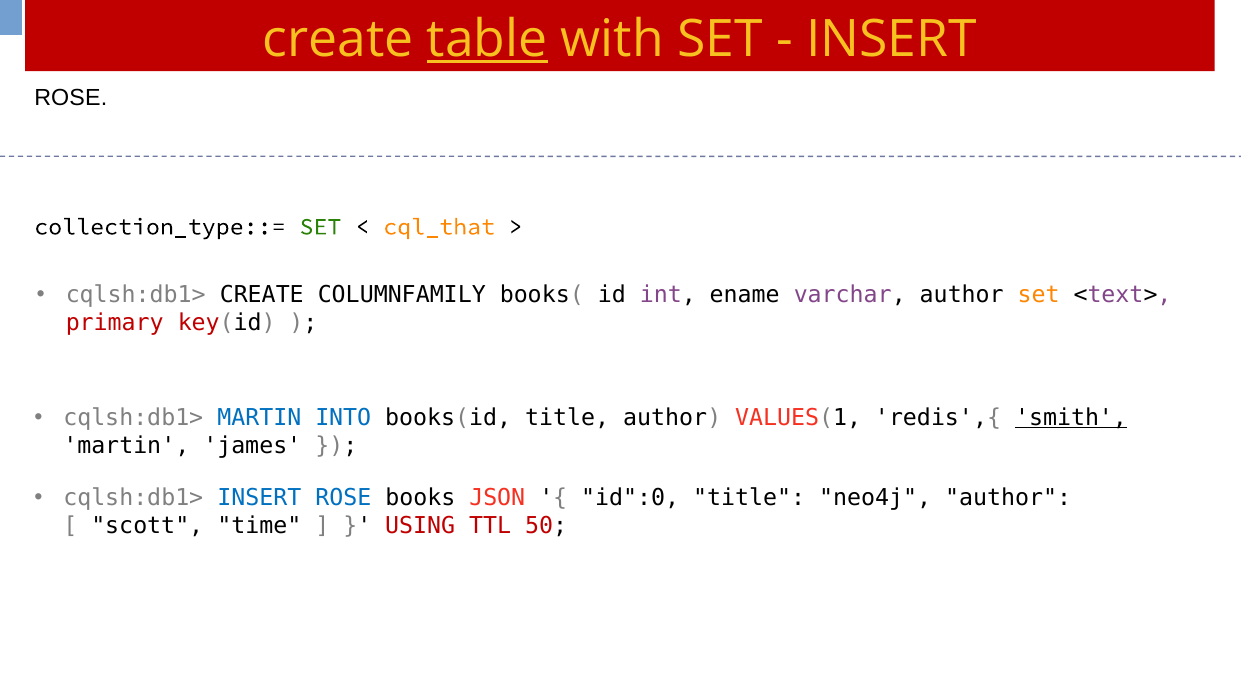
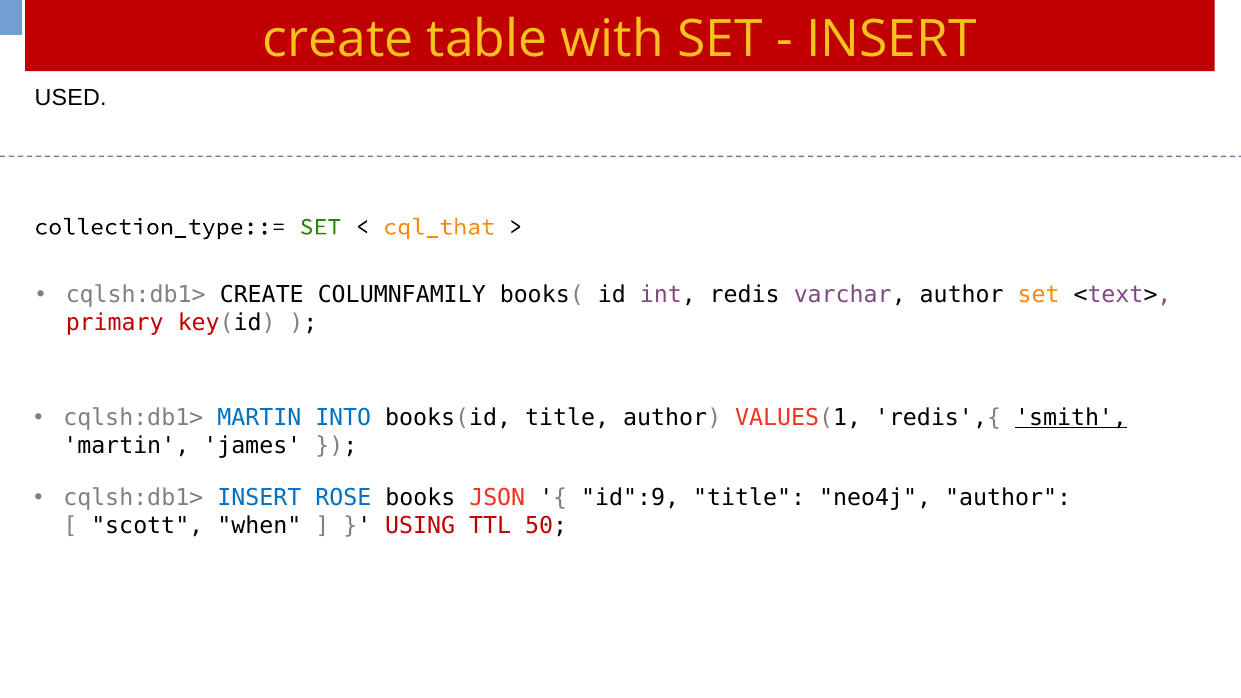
table underline: present -> none (487, 39)
ROSE: ROSE -> USED (71, 98)
ename: ename -> redis (745, 295)
id":0: id":0 -> id":9 (630, 498)
time: time -> when (259, 526)
